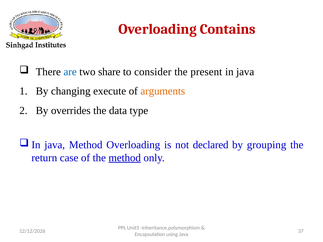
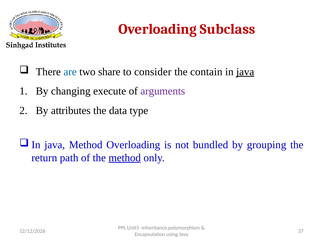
Contains: Contains -> Subclass (228, 29)
present: present -> contain (206, 72)
java underline: none -> present (245, 72)
arguments colour: orange -> purple (163, 91)
overrides: overrides -> attributes (71, 111)
declared: declared -> bundled (211, 145)
case: case -> path (69, 158)
